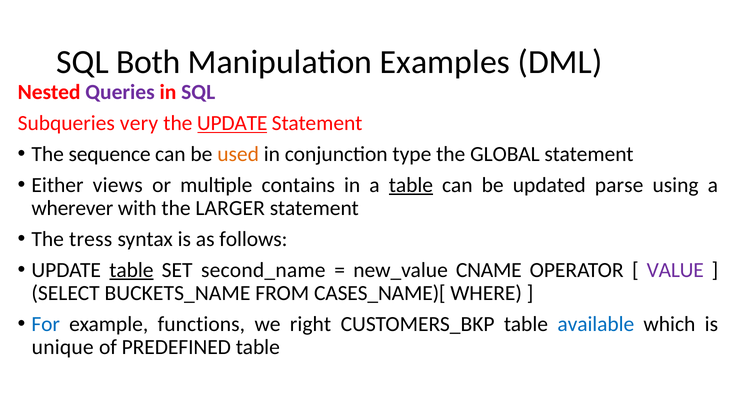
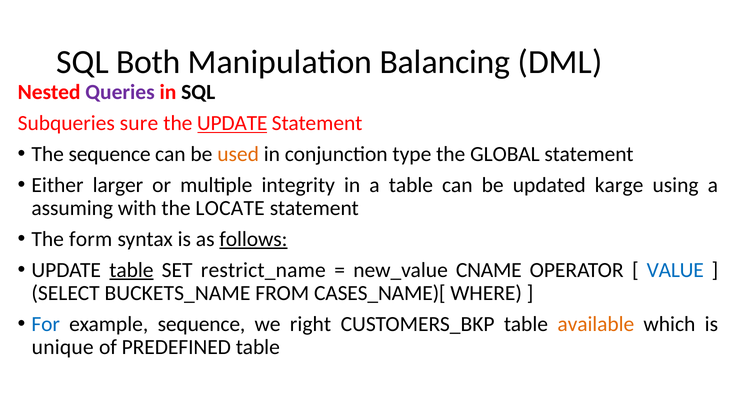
Examples: Examples -> Balancing (445, 62)
SQL colour: purple -> black (198, 92)
very: very -> sure (139, 123)
views: views -> larger (118, 185)
contains: contains -> integrity (298, 185)
table underline: present -> none (411, 185)
parse: parse -> karge (619, 185)
wherever: wherever -> assuming (72, 208)
LARGER: LARGER -> LOCATE (230, 208)
tress: tress -> form (91, 239)
follows underline: none -> present (253, 239)
second_name: second_name -> restrict_name (263, 270)
VALUE colour: purple -> blue (675, 270)
example functions: functions -> sequence (201, 324)
available colour: blue -> orange (596, 324)
